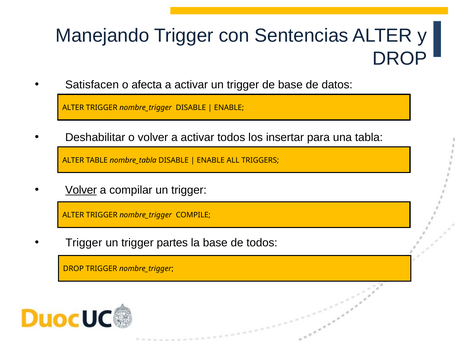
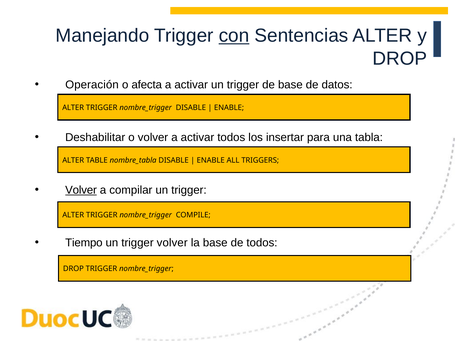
con underline: none -> present (234, 36)
Satisfacen: Satisfacen -> Operación (92, 85)
Trigger: Trigger -> Tiempo (84, 243)
trigger partes: partes -> volver (172, 243)
